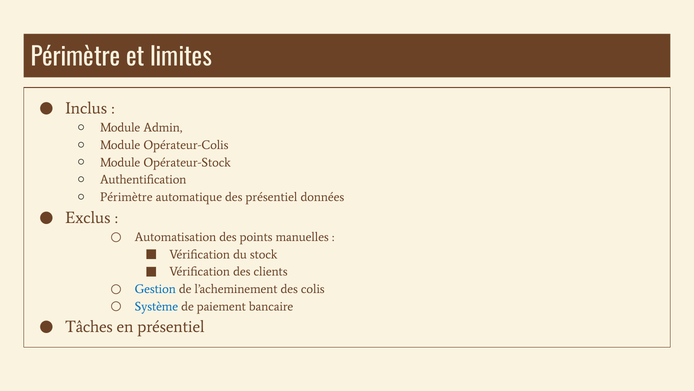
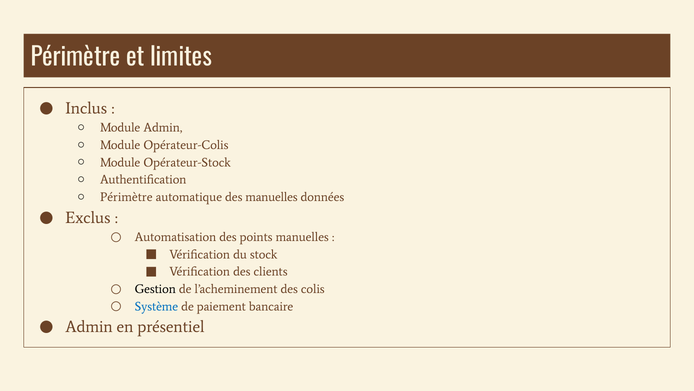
des présentiel: présentiel -> manuelles (272, 197)
Gestion colour: blue -> black (155, 289)
Tâches: Tâches -> Admin (89, 326)
